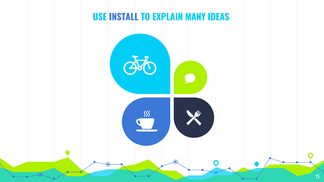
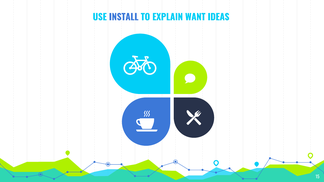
MANY: MANY -> WANT (195, 17)
